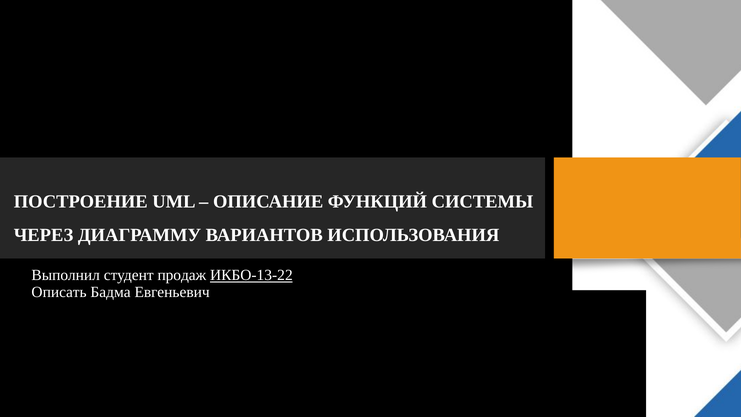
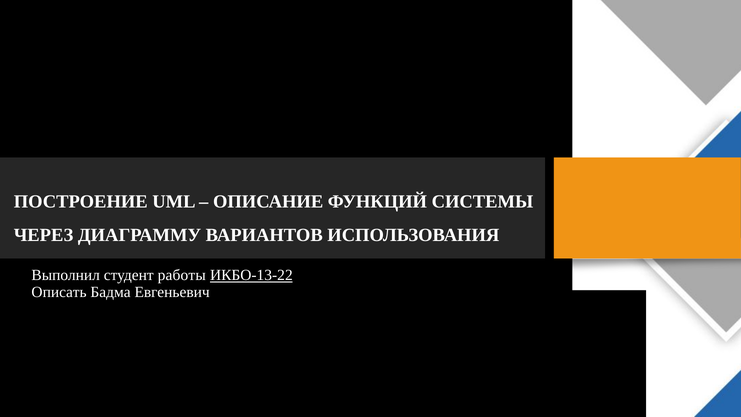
продаж: продаж -> работы (182, 275)
